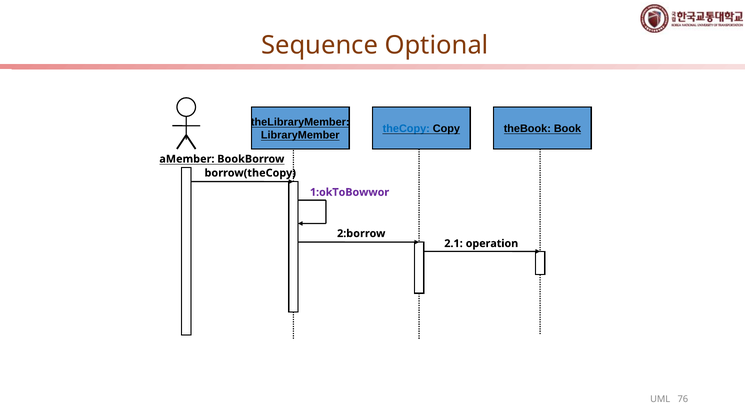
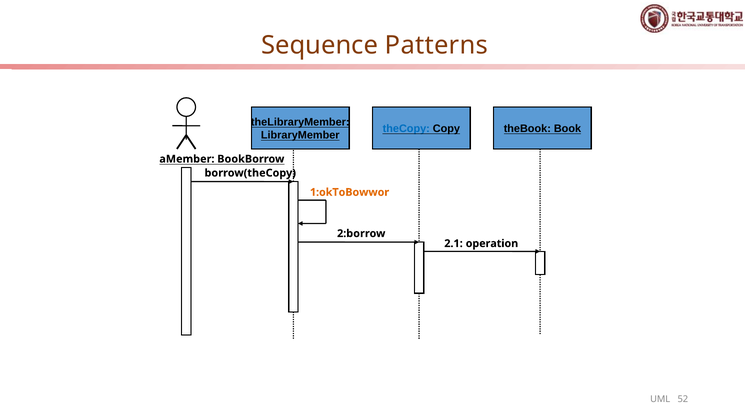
Optional: Optional -> Patterns (436, 45)
1:okToBowwor colour: purple -> orange (350, 192)
76: 76 -> 52 (683, 399)
